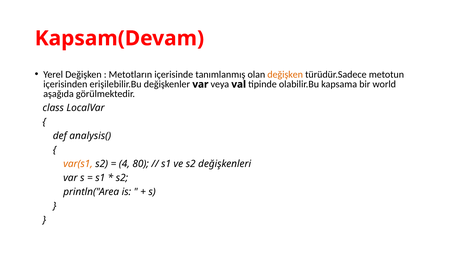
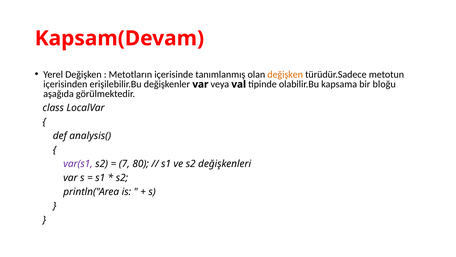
world: world -> bloğu (384, 84)
var(s1 colour: orange -> purple (78, 164)
4: 4 -> 7 (124, 164)
